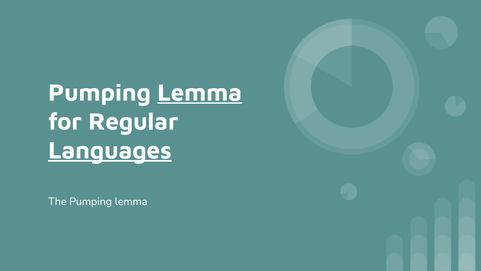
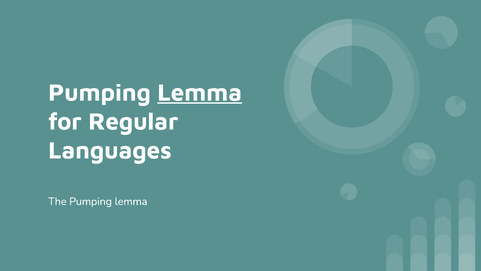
Languages underline: present -> none (110, 150)
